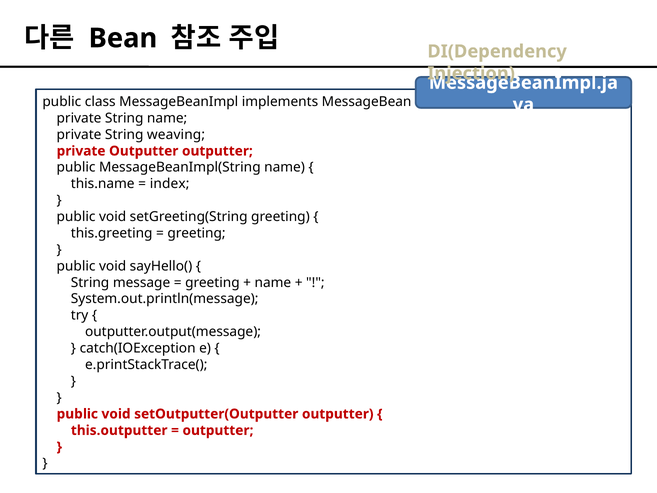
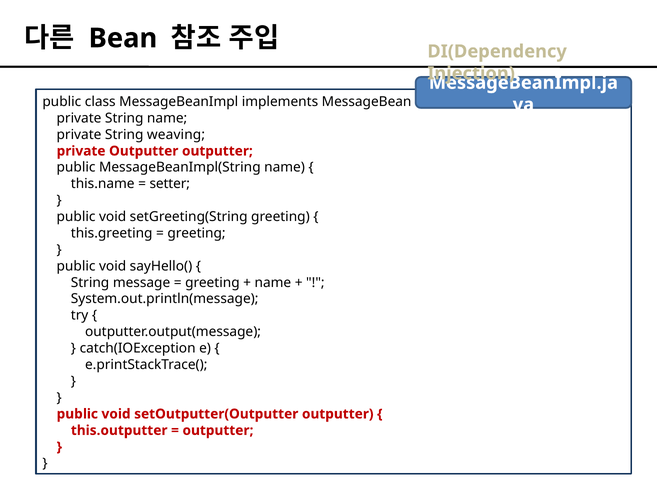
index: index -> setter (170, 184)
